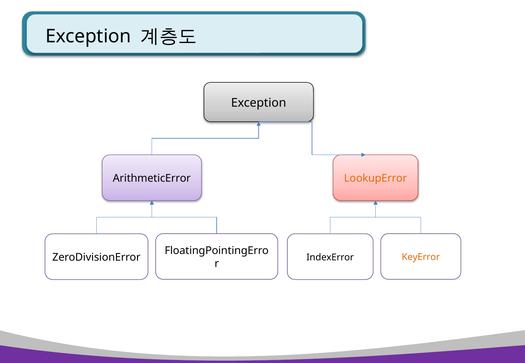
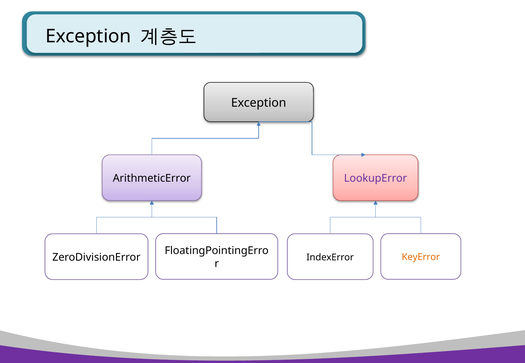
LookupError colour: orange -> purple (376, 179)
